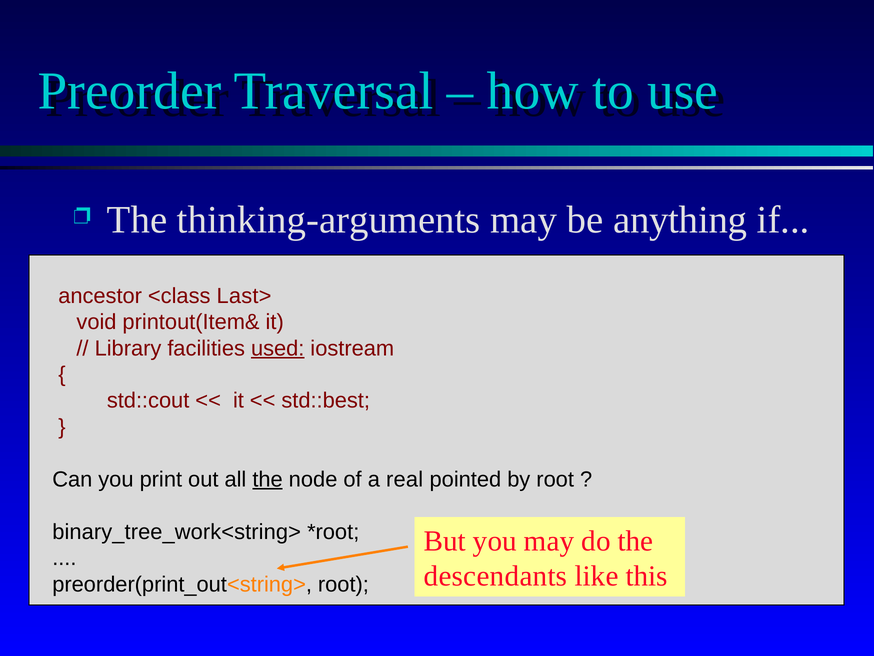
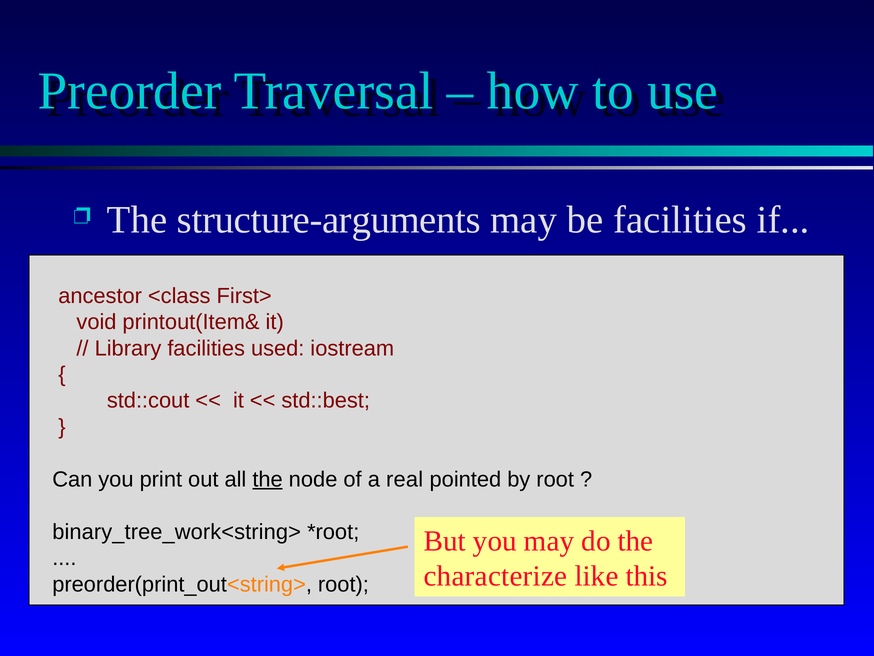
thinking-arguments: thinking-arguments -> structure-arguments (329, 220)
be anything: anything -> facilities (680, 220)
Last>: Last> -> First> (244, 296)
used underline: present -> none (278, 348)
descendants: descendants -> characterize (495, 576)
